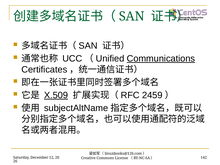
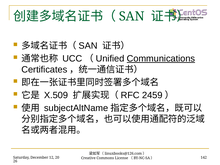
X.509 underline: present -> none (56, 95)
